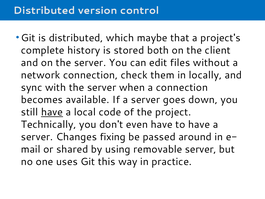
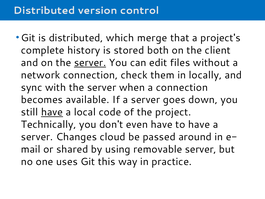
maybe: maybe -> merge (152, 38)
server underline: none -> present (90, 63)
fixing: fixing -> cloud (113, 137)
